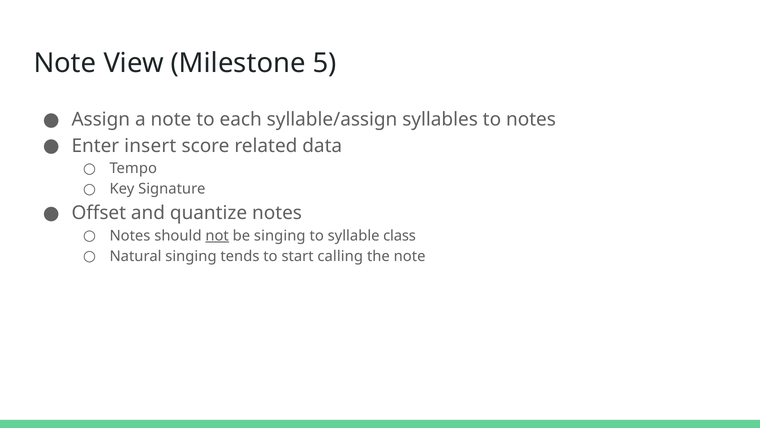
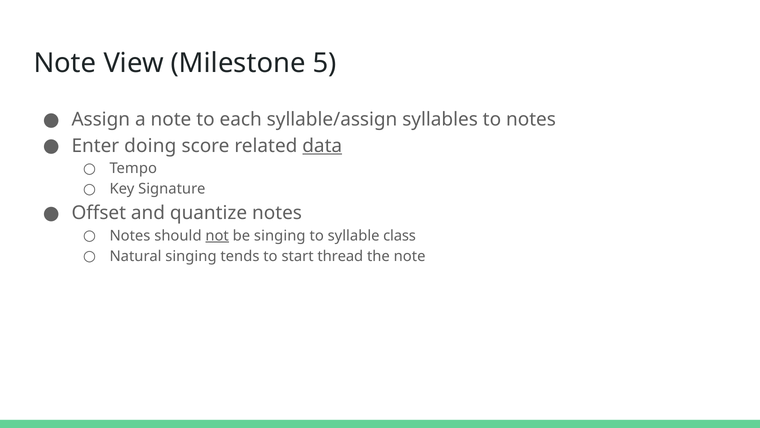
insert: insert -> doing (150, 146)
data underline: none -> present (322, 146)
calling: calling -> thread (340, 256)
